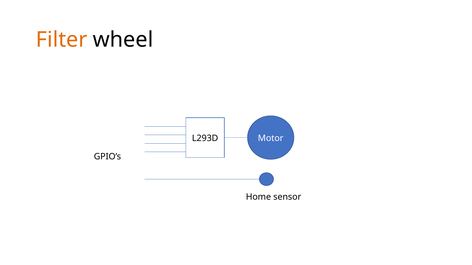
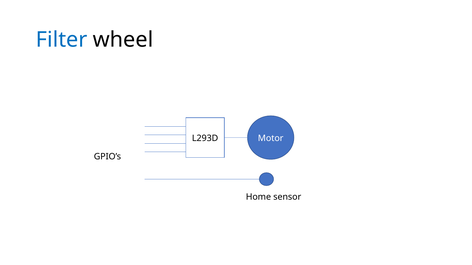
Filter colour: orange -> blue (62, 40)
